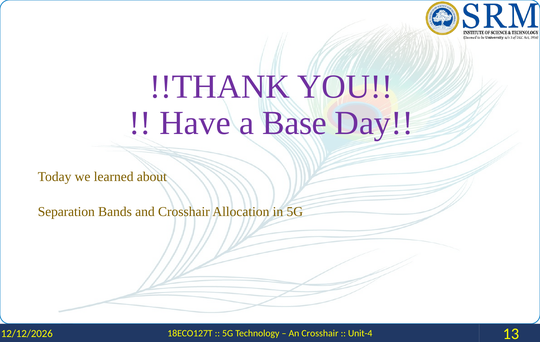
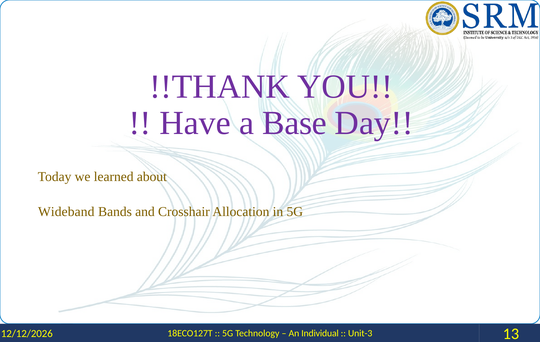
Separation: Separation -> Wideband (66, 212)
An Crosshair: Crosshair -> Individual (320, 334)
Unit-4: Unit-4 -> Unit-3 (360, 334)
